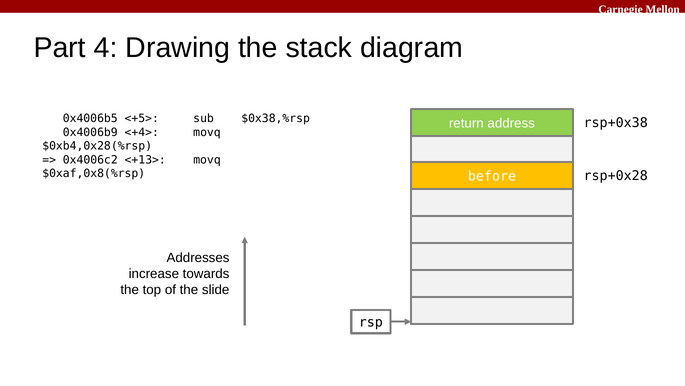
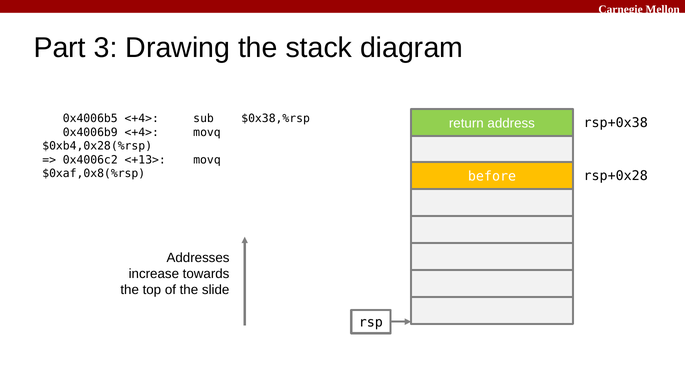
4: 4 -> 3 (106, 48)
0x4006b5 <+5>: <+5> -> <+4> (142, 118)
